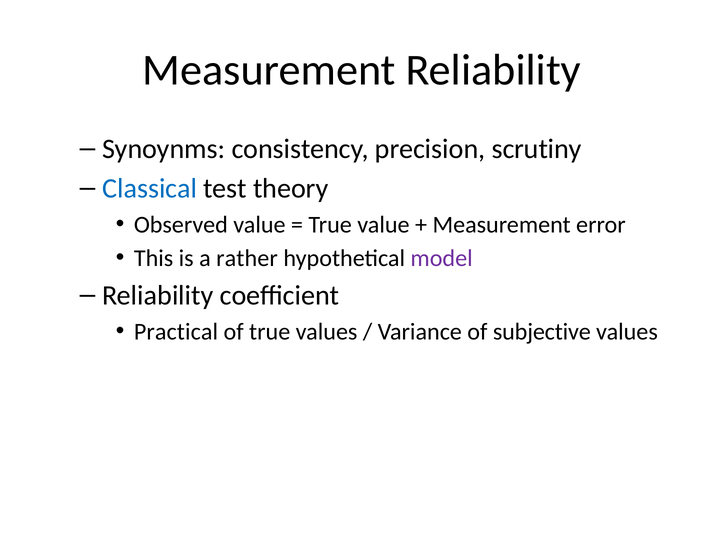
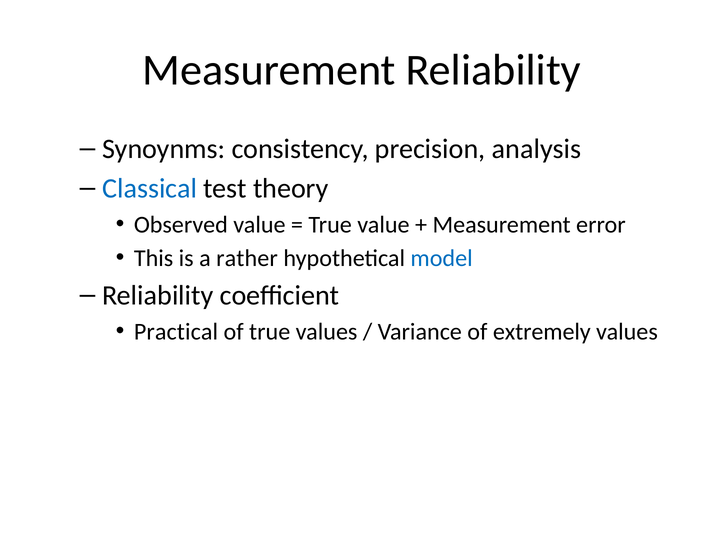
scrutiny: scrutiny -> analysis (537, 149)
model colour: purple -> blue (442, 258)
subjective: subjective -> extremely (542, 332)
